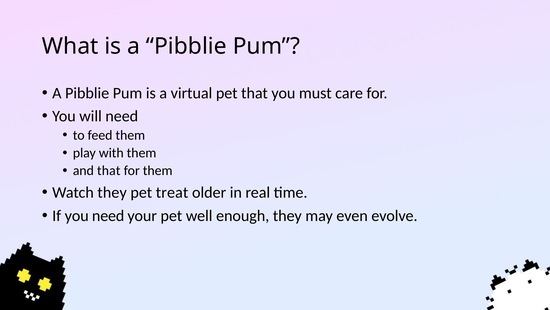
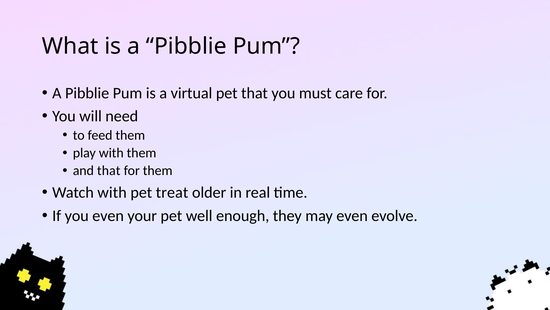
Watch they: they -> with (112, 192)
you need: need -> even (108, 215)
